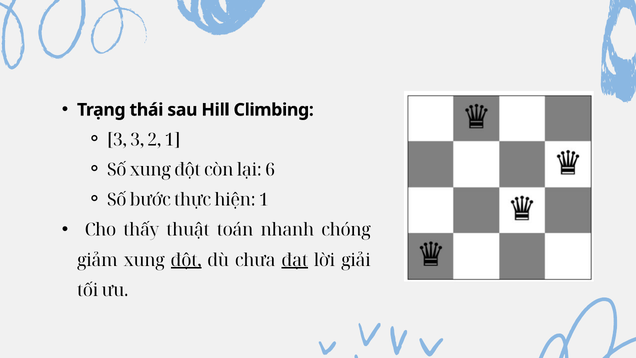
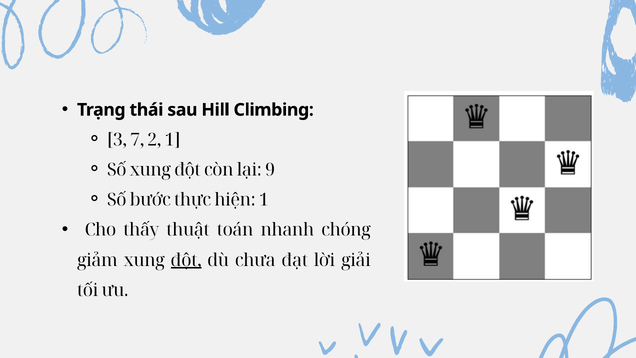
3 3: 3 -> 7 (137, 140)
6: 6 -> 9 (270, 170)
đạt underline: present -> none (295, 260)
